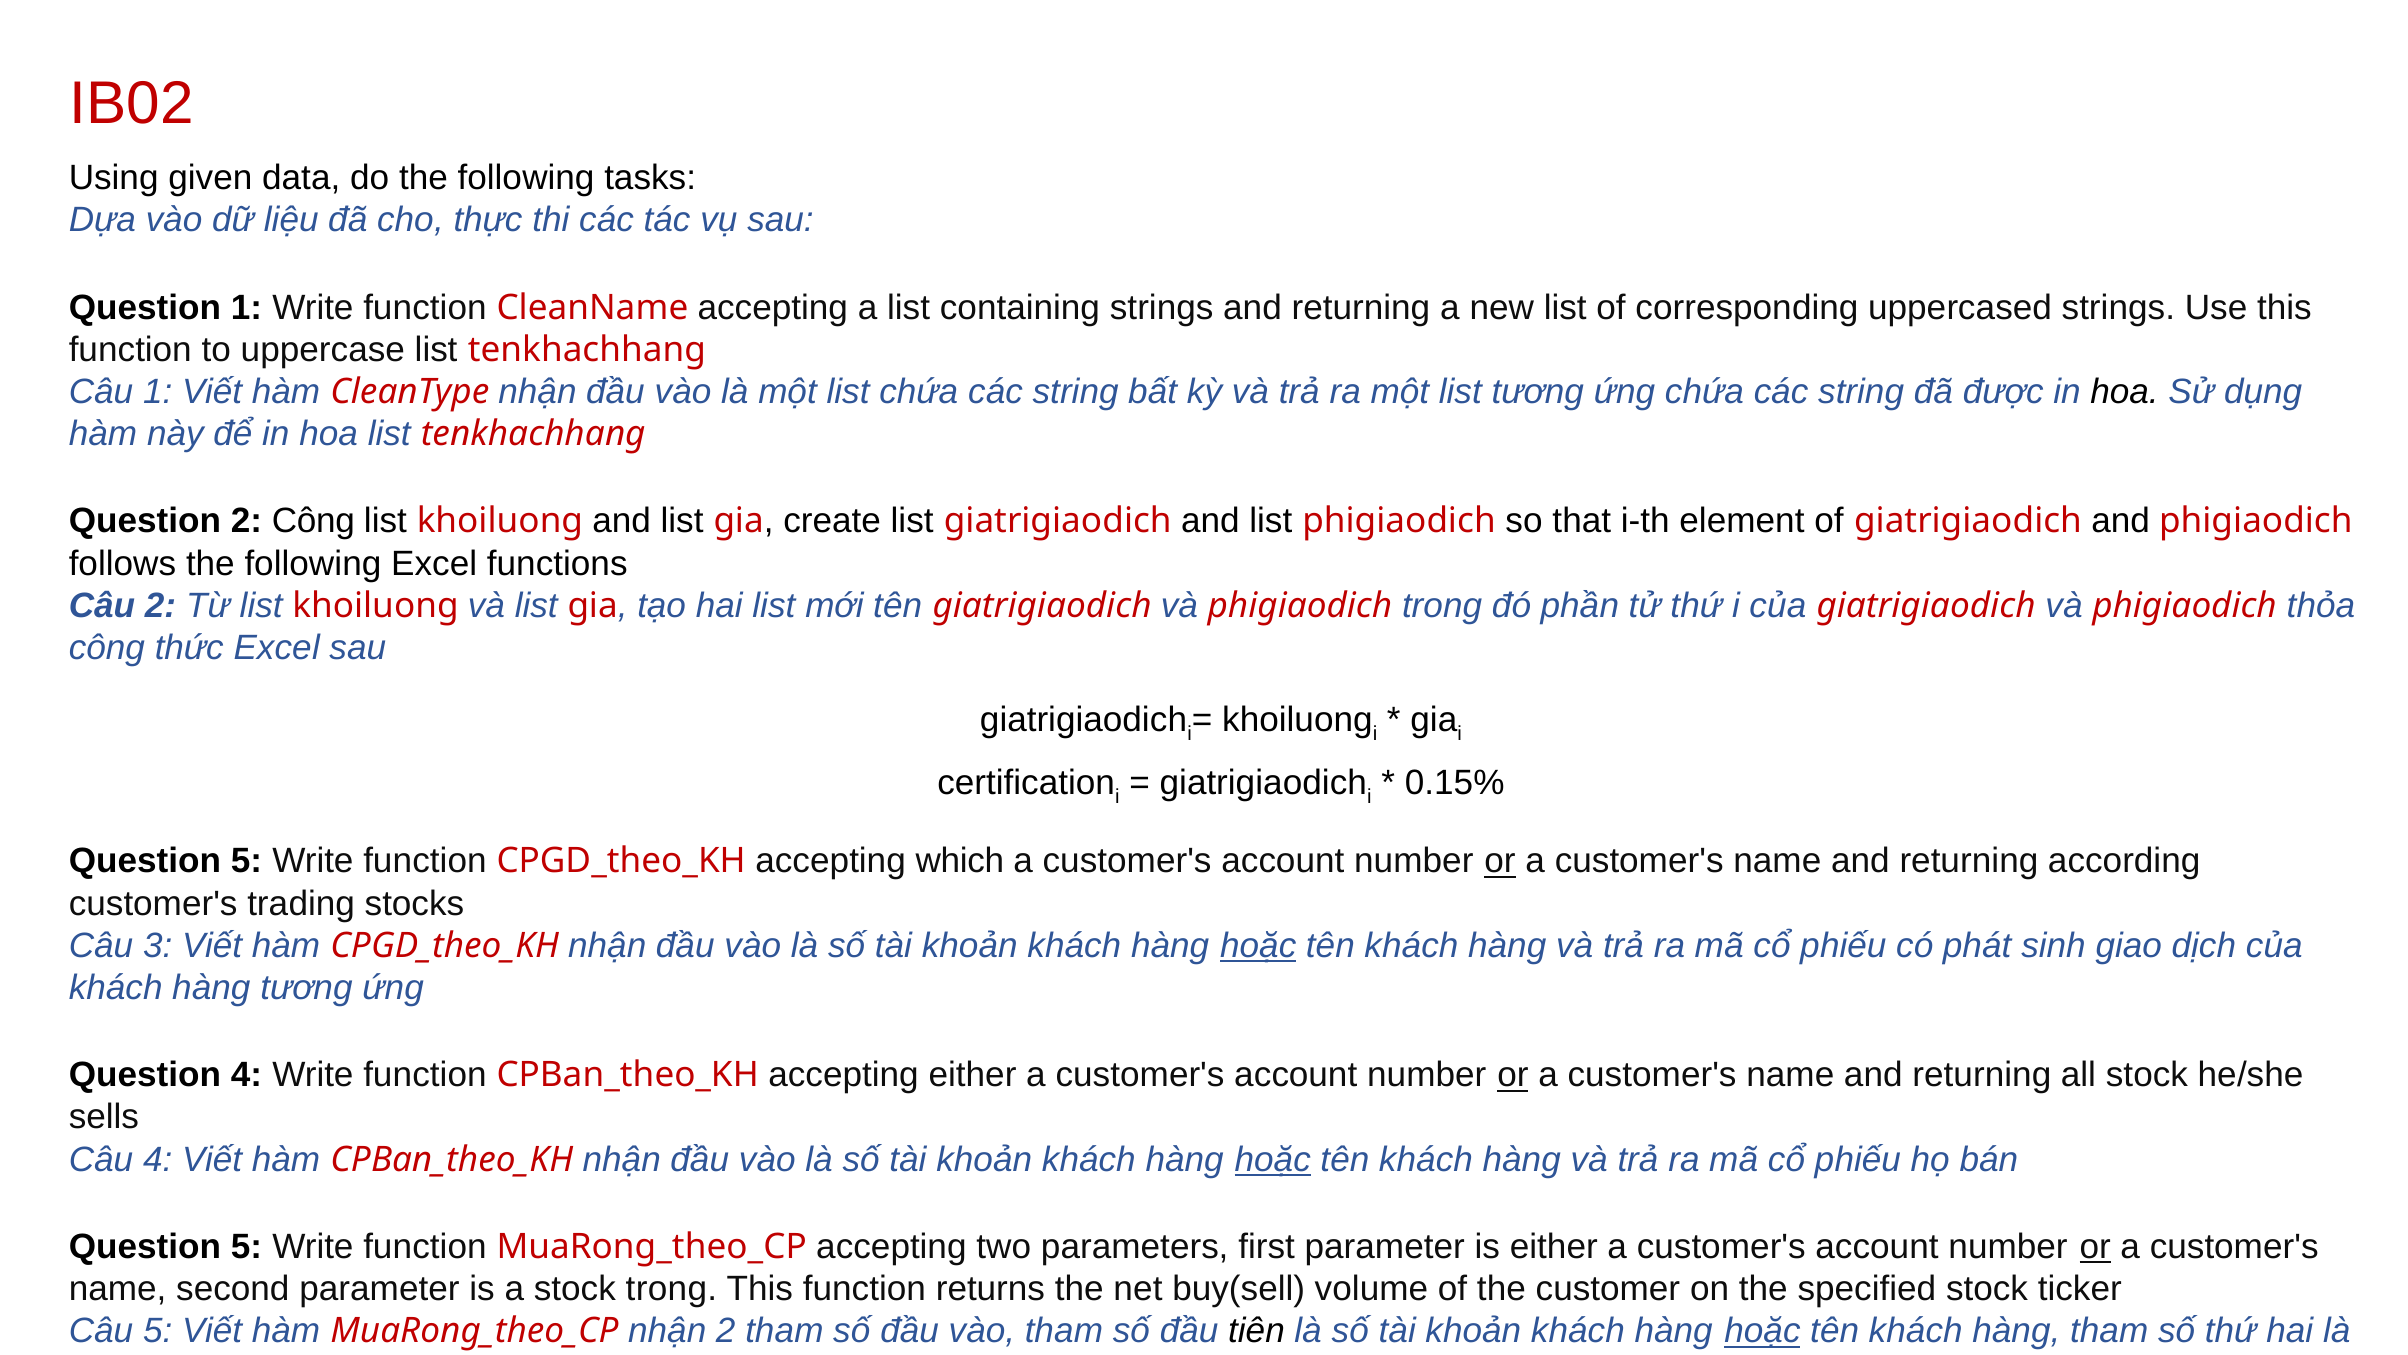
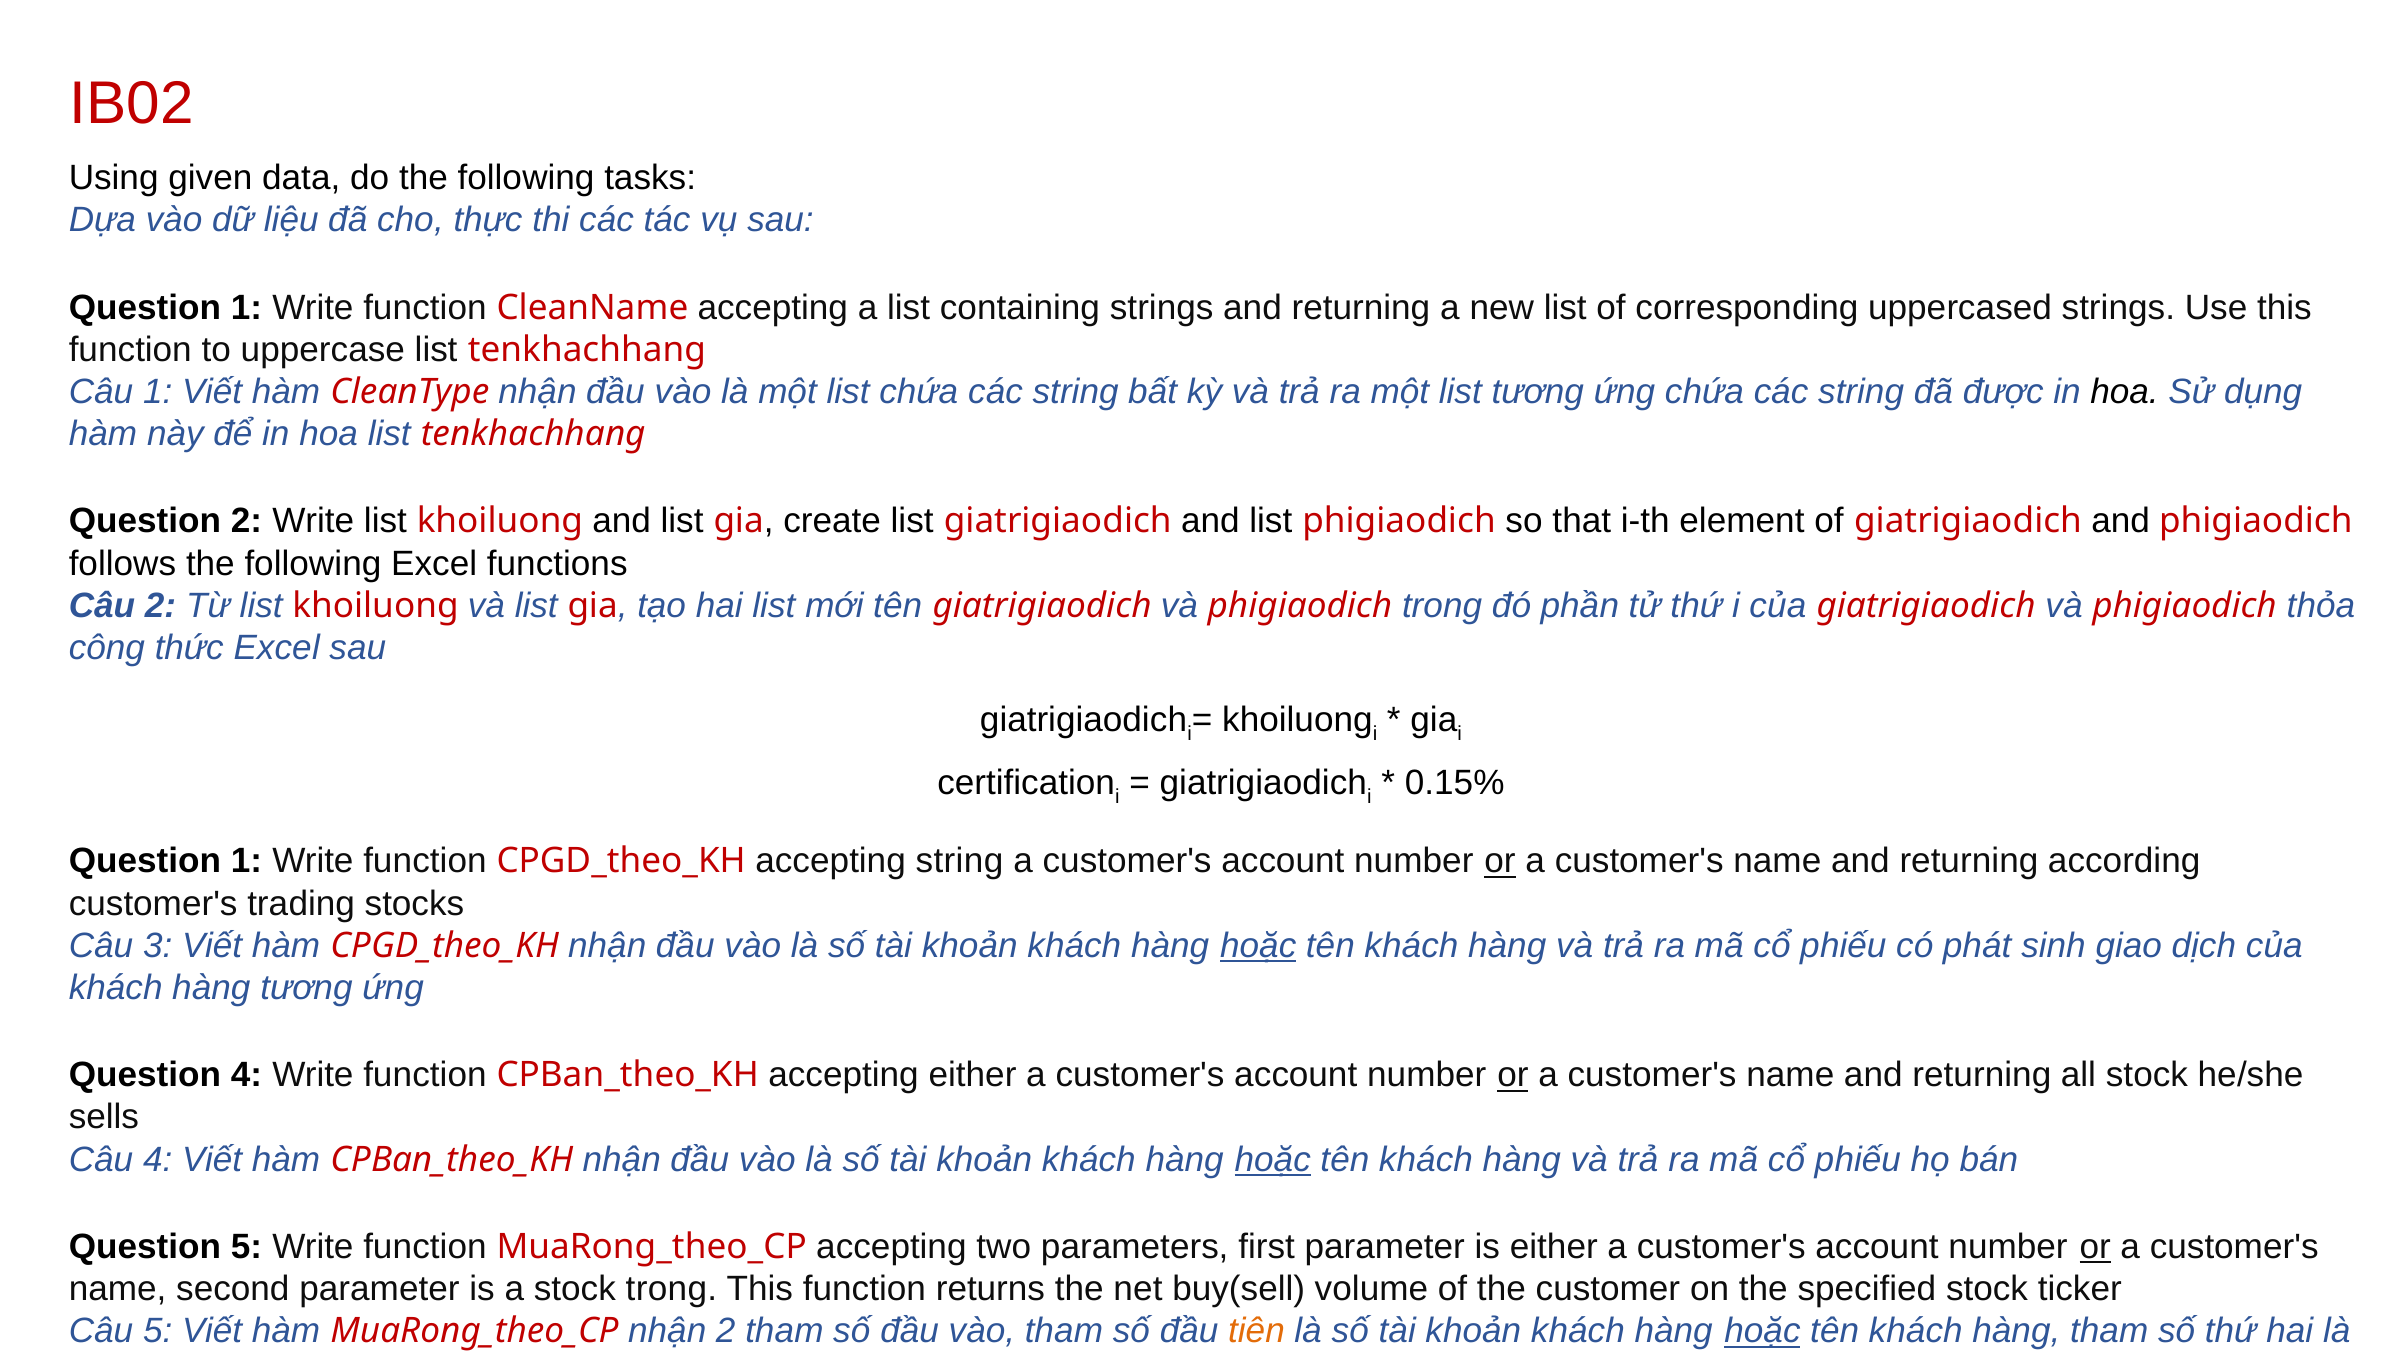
2 Công: Công -> Write (313, 521)
5: 5 -> 1 (246, 861)
accepting which: which -> string (959, 861)
tiên colour: black -> orange (1256, 1331)
